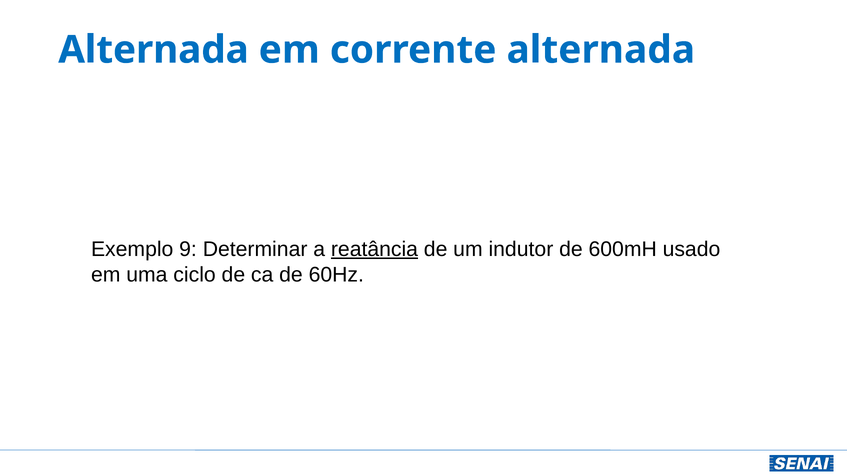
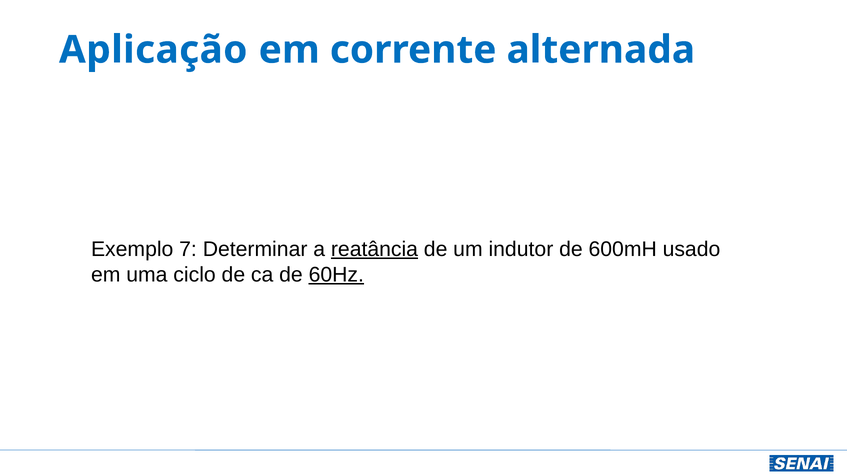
Alternada: Alternada -> Aplicação (153, 50)
9: 9 -> 7 (188, 249)
60Hz underline: none -> present (336, 275)
